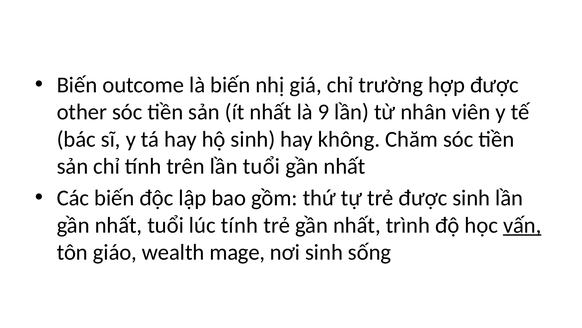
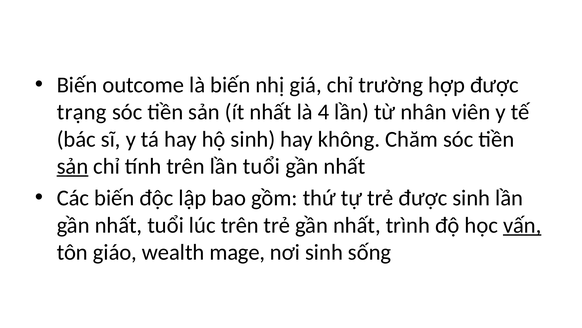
other: other -> trạng (82, 112)
9: 9 -> 4 (323, 112)
sản underline: none -> present (73, 166)
lúc tính: tính -> trên (240, 225)
